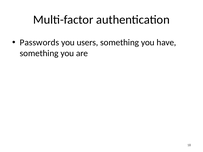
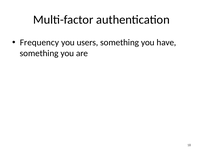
Passwords: Passwords -> Frequency (39, 43)
